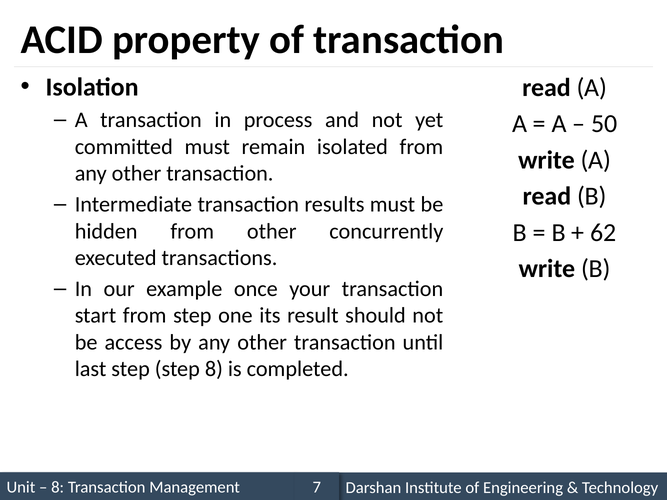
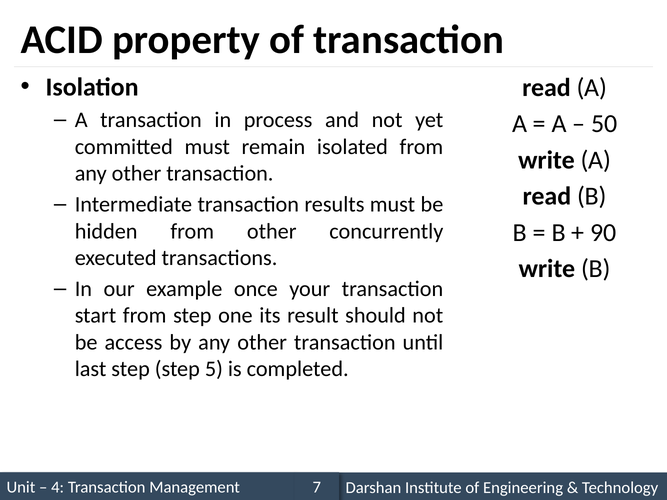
62: 62 -> 90 (603, 233)
step 8: 8 -> 5 (214, 369)
8: 8 -> 4 (58, 487)
